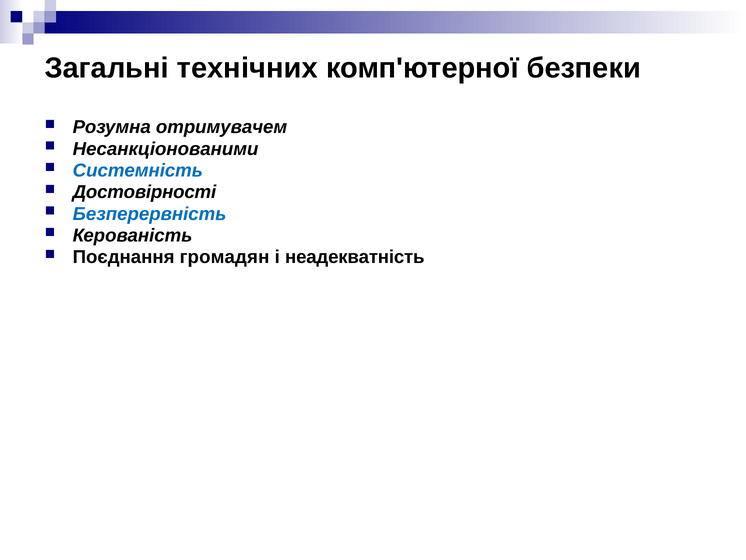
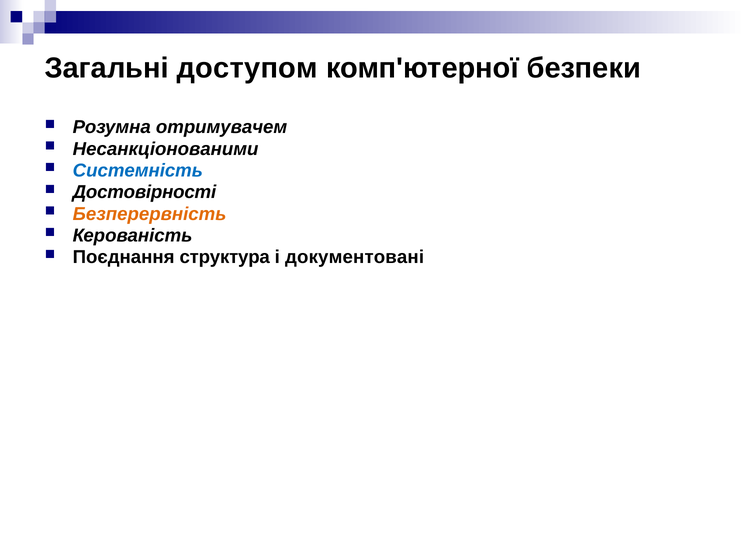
технічних: технічних -> доступом (247, 68)
Безперервність colour: blue -> orange (150, 214)
громадян: громадян -> структура (225, 257)
неадекватність: неадекватність -> документовані (355, 257)
